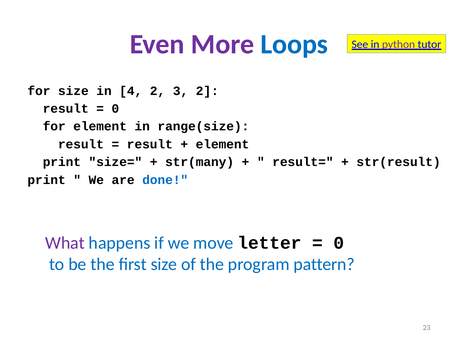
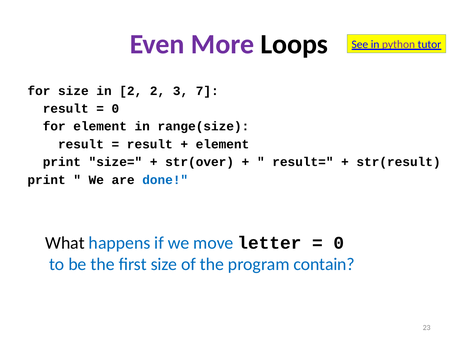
Loops colour: blue -> black (294, 44)
in 4: 4 -> 2 (131, 91)
3 2: 2 -> 7 (207, 91)
str(many: str(many -> str(over (200, 162)
What colour: purple -> black (65, 243)
pattern: pattern -> contain (324, 265)
